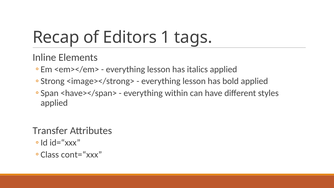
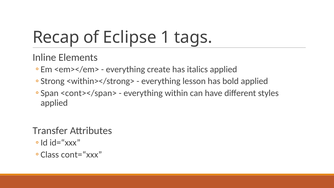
Editors: Editors -> Eclipse (130, 37)
lesson: lesson -> create (159, 69)
<image></strong>: <image></strong> -> <within></strong> (101, 81)
<have></span>: <have></span> -> <cont></span> (89, 93)
